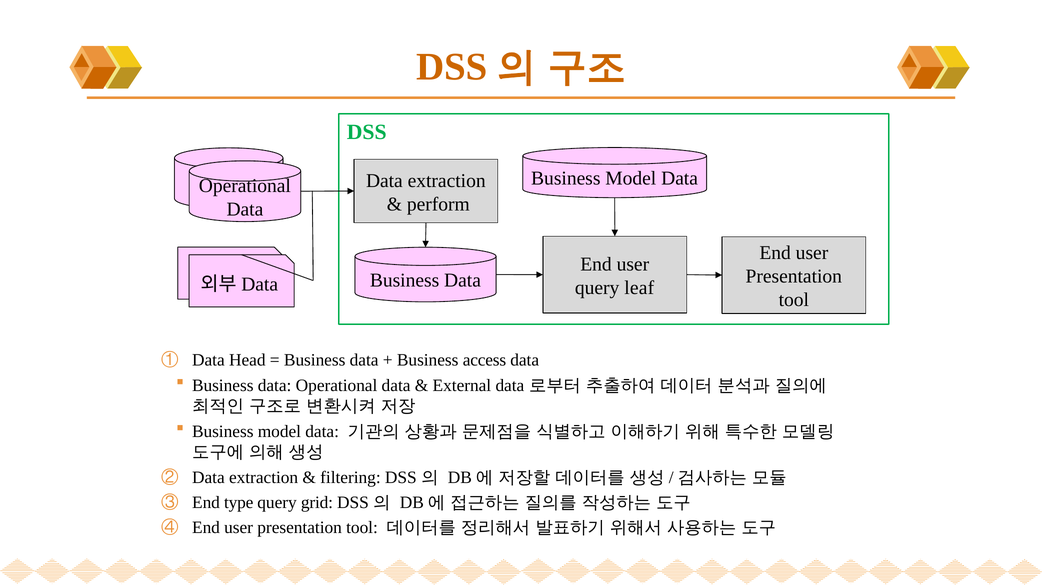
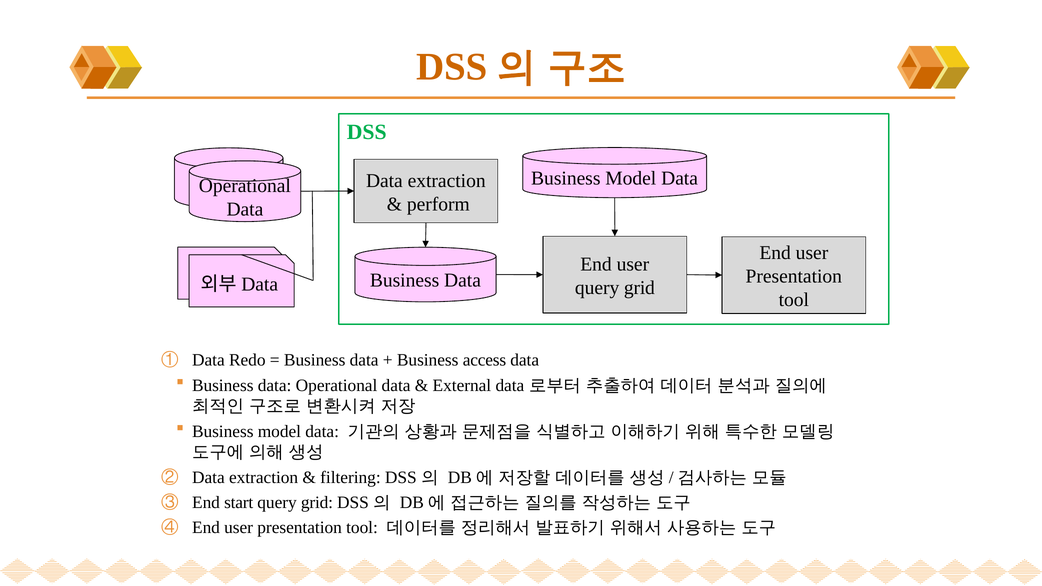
leaf: leaf -> grid (639, 288)
Head: Head -> Redo (247, 360)
type: type -> start (239, 503)
